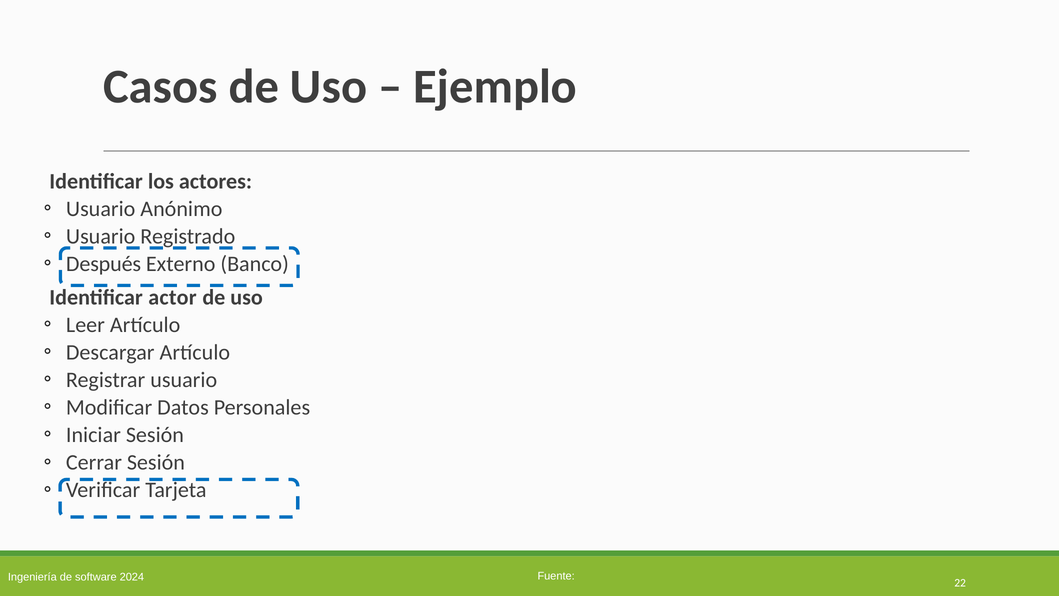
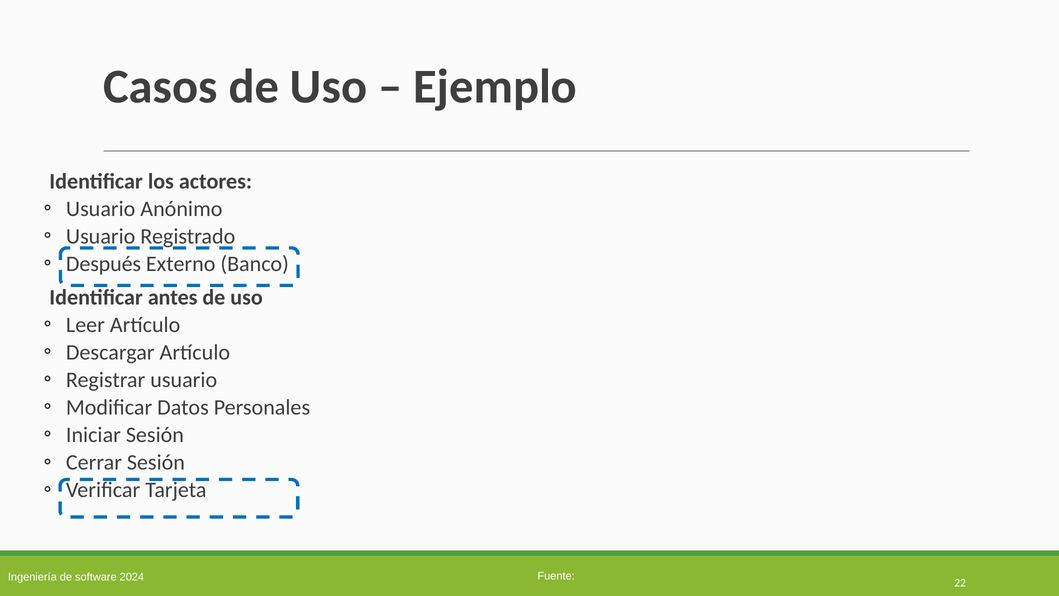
actor: actor -> antes (173, 297)
